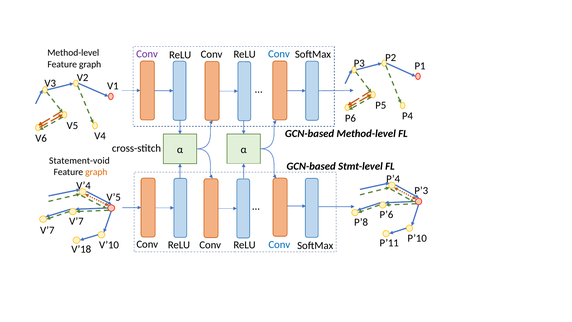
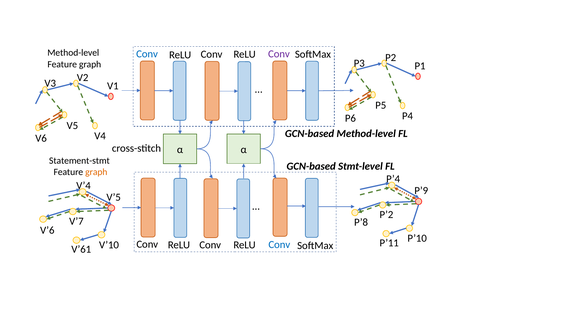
Conv colour: purple -> blue (147, 54)
Conv colour: blue -> purple (279, 54)
Statement-void: Statement-void -> Statement-stmt (79, 161)
P’3: P’3 -> P’9 (421, 191)
P’6: P’6 -> P’2 (386, 215)
V’7: V’7 -> V’6 (47, 230)
V’18: V’18 -> V’61 (81, 249)
